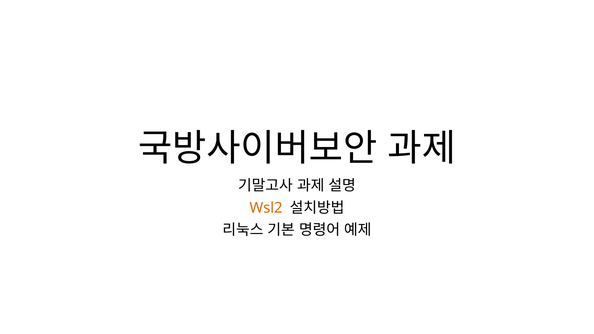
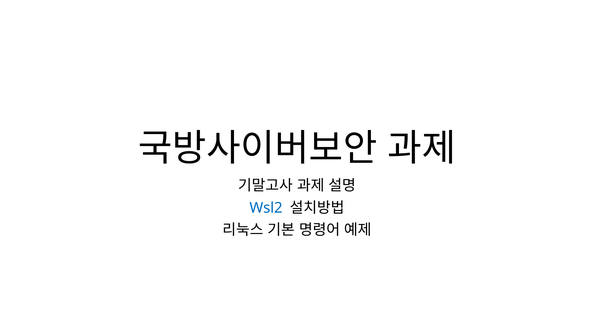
Wsl2 colour: orange -> blue (266, 208)
